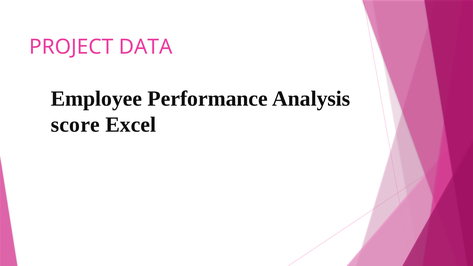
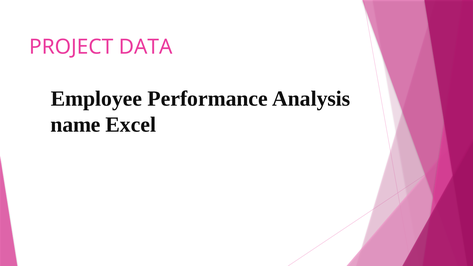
score: score -> name (76, 125)
